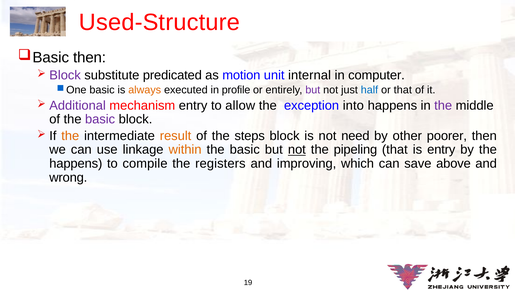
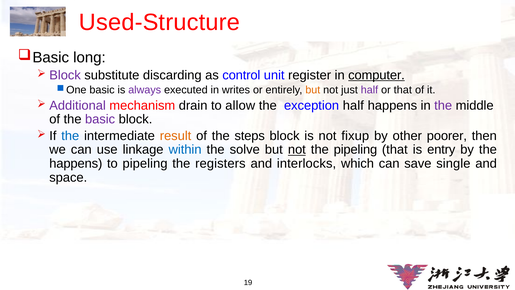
then: then -> long (89, 57)
predicated: predicated -> discarding (172, 75)
motion: motion -> control (241, 75)
internal: internal -> register (310, 75)
computer underline: none -> present (376, 75)
always colour: orange -> purple (145, 90)
profile: profile -> writes (236, 90)
but colour: purple -> orange (313, 90)
half colour: blue -> purple (369, 90)
mechanism entry: entry -> drain (193, 105)
exception into: into -> half (353, 105)
the colour: orange -> blue (70, 136)
need: need -> fixup (355, 136)
within colour: orange -> blue (185, 150)
basic: basic -> solve (245, 150)
to compile: compile -> pipeling (145, 163)
improving: improving -> interlocks (307, 163)
above: above -> single (453, 163)
wrong: wrong -> space (68, 177)
